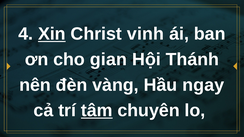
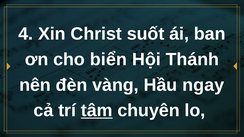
Xin underline: present -> none (52, 34)
vinh: vinh -> suốt (146, 34)
gian: gian -> biển (108, 60)
